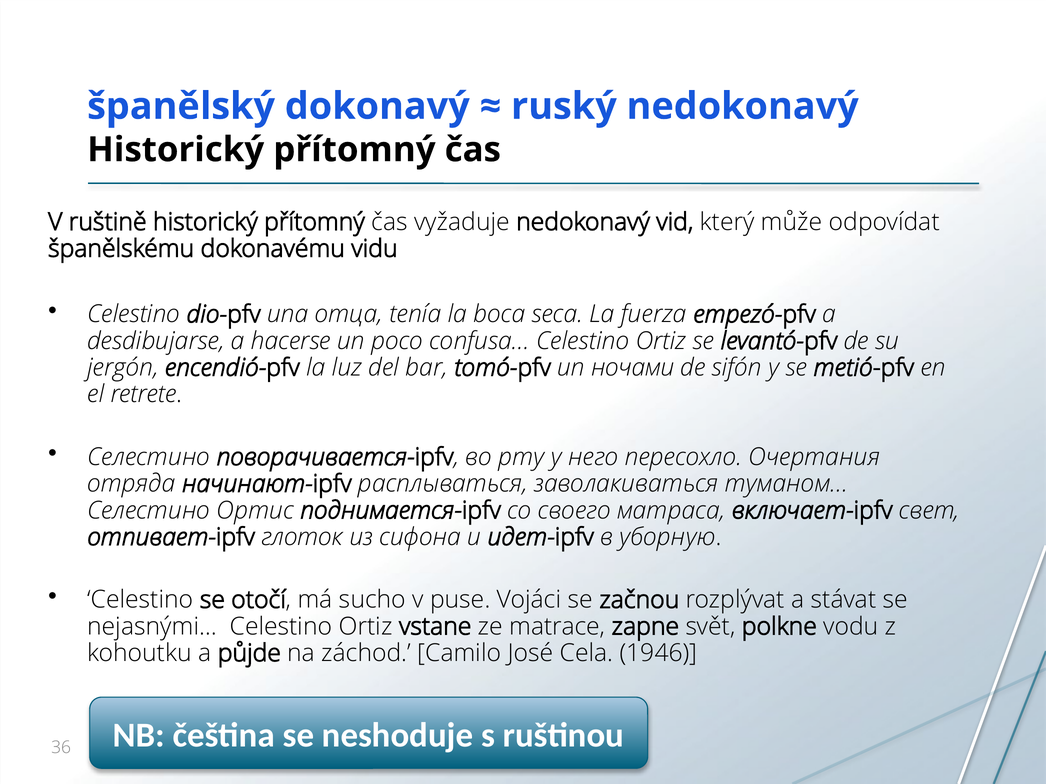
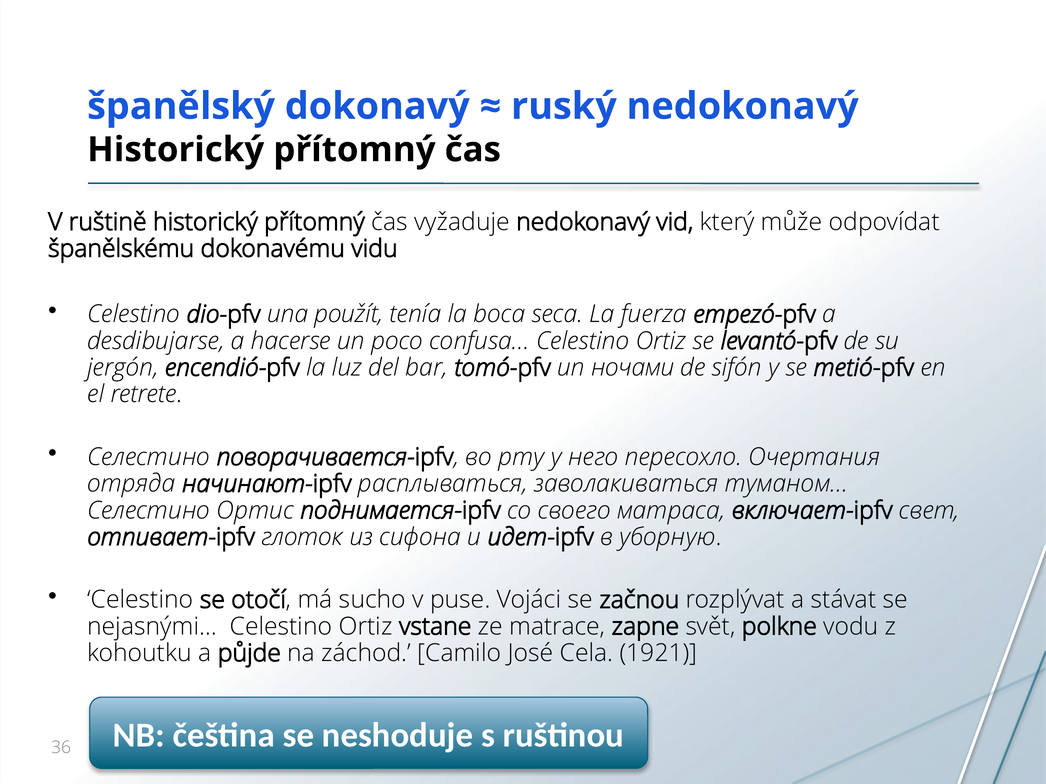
отца: отца -> použít (349, 314)
1946: 1946 -> 1921 (658, 654)
